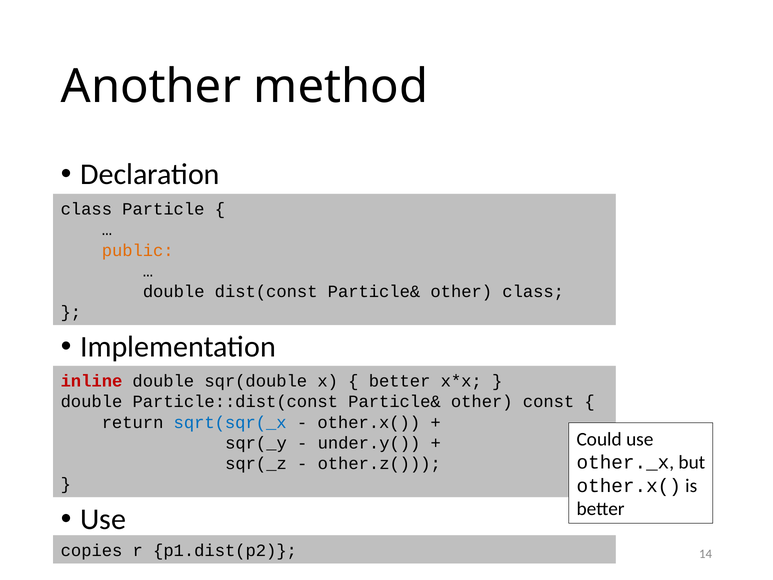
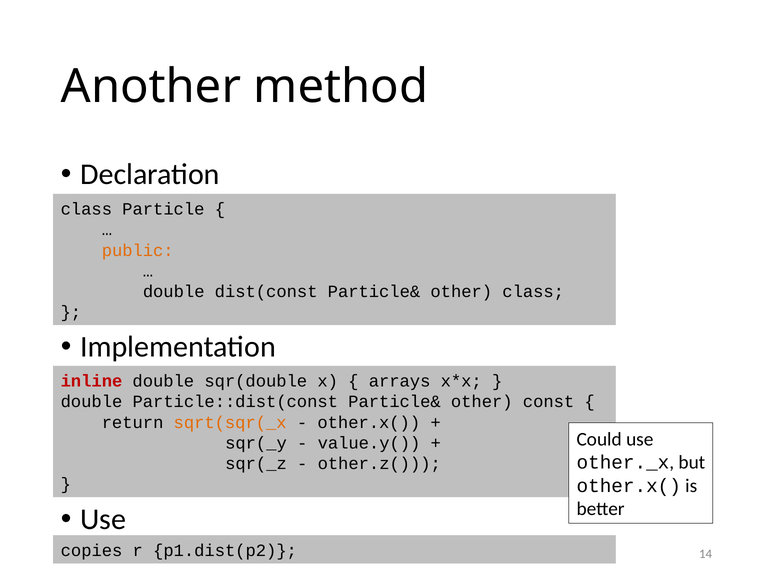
better: better -> arrays (400, 381)
sqrt(sqr(_x colour: blue -> orange (230, 422)
under.y(: under.y( -> value.y( (369, 443)
